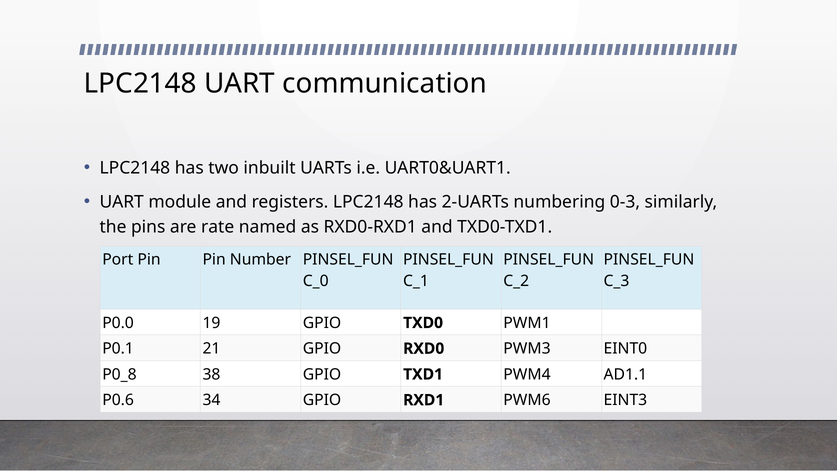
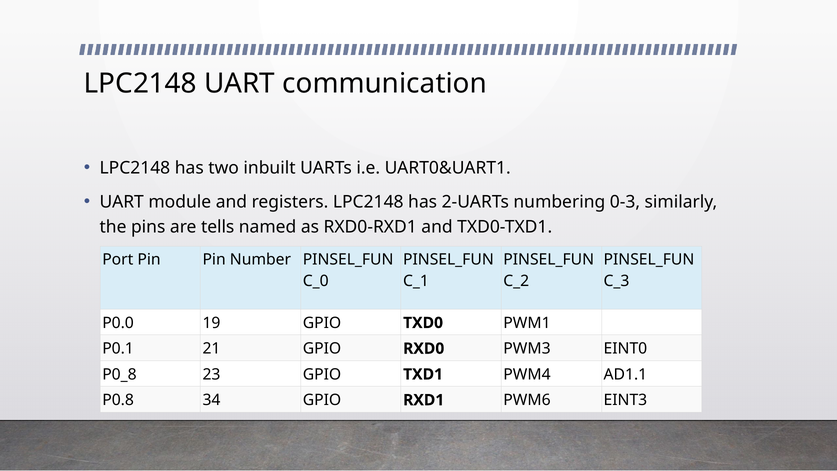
rate: rate -> tells (218, 227)
38: 38 -> 23 (212, 374)
P0.6: P0.6 -> P0.8 (118, 400)
